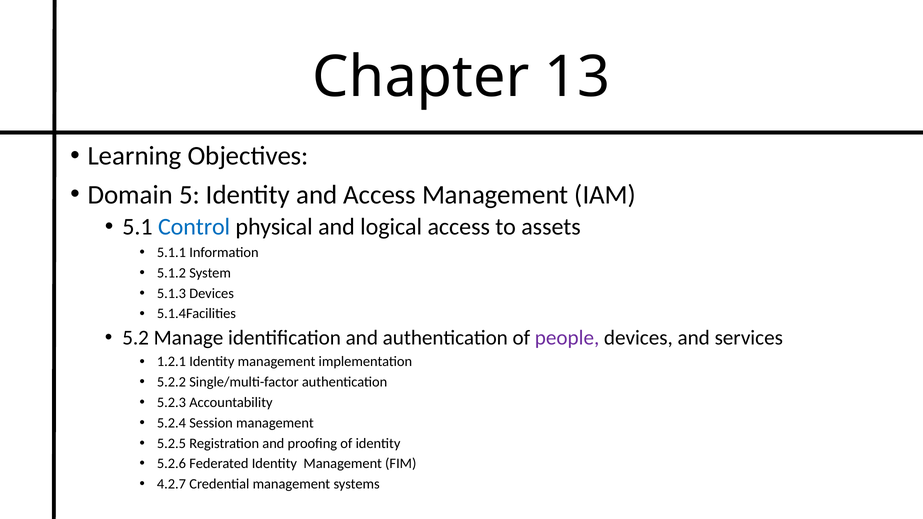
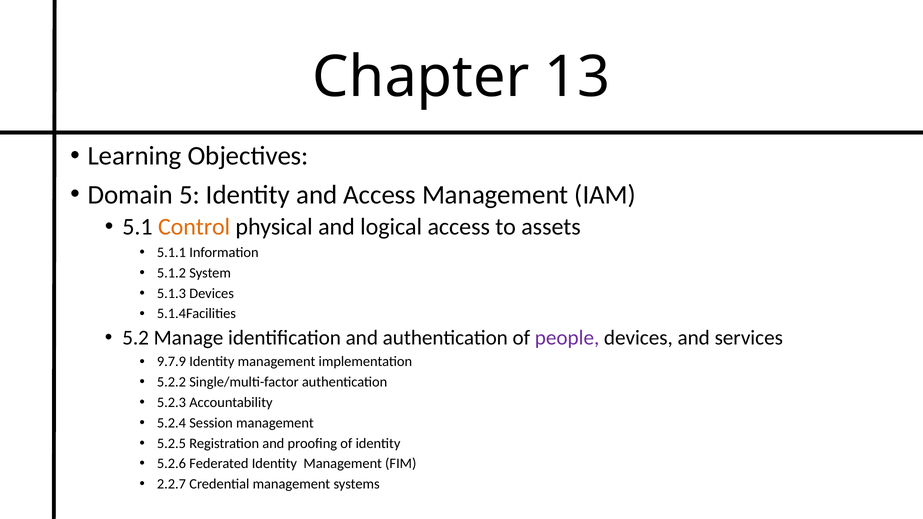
Control colour: blue -> orange (194, 227)
1.2.1: 1.2.1 -> 9.7.9 (171, 362)
4.2.7: 4.2.7 -> 2.2.7 (171, 484)
